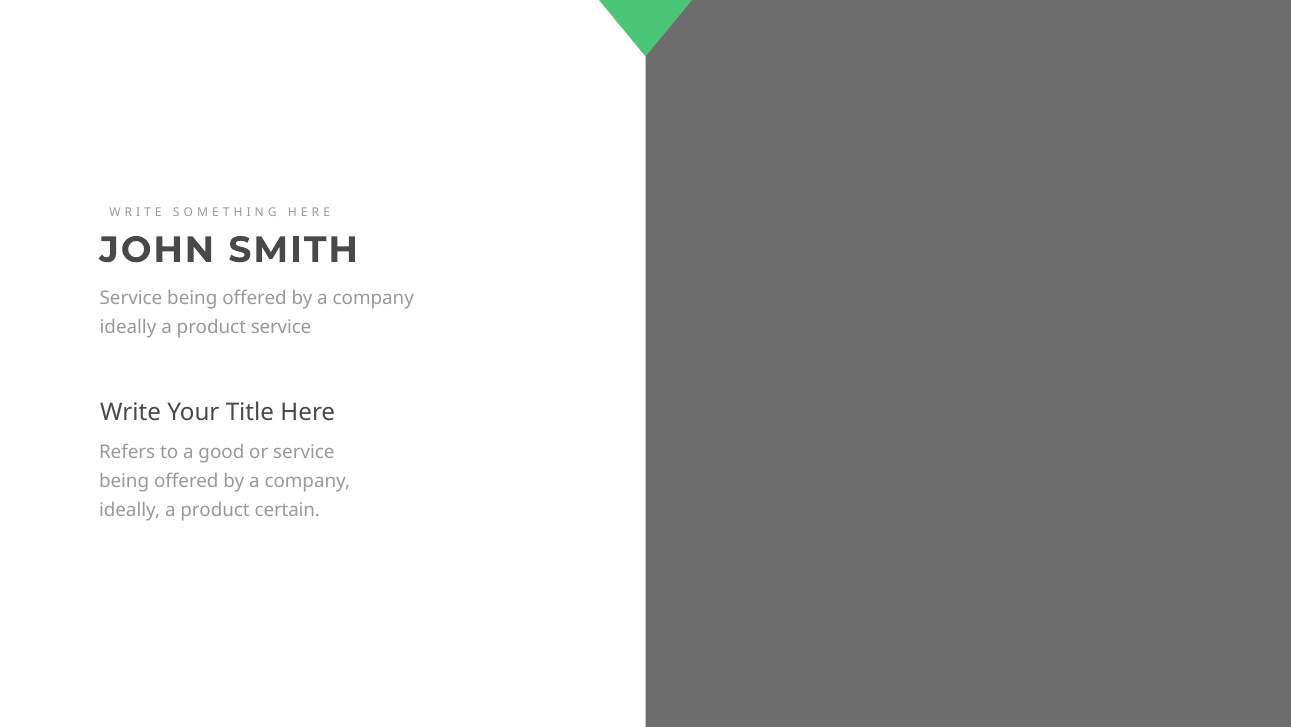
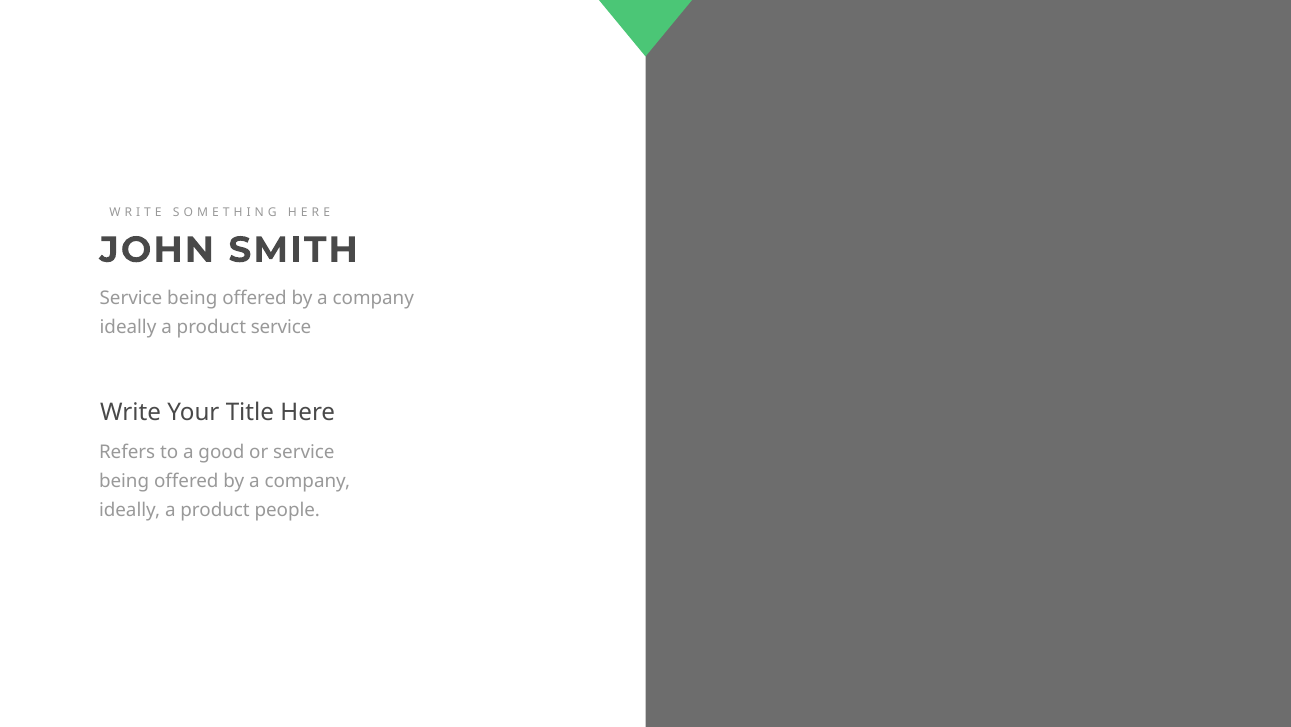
certain: certain -> people (287, 510)
